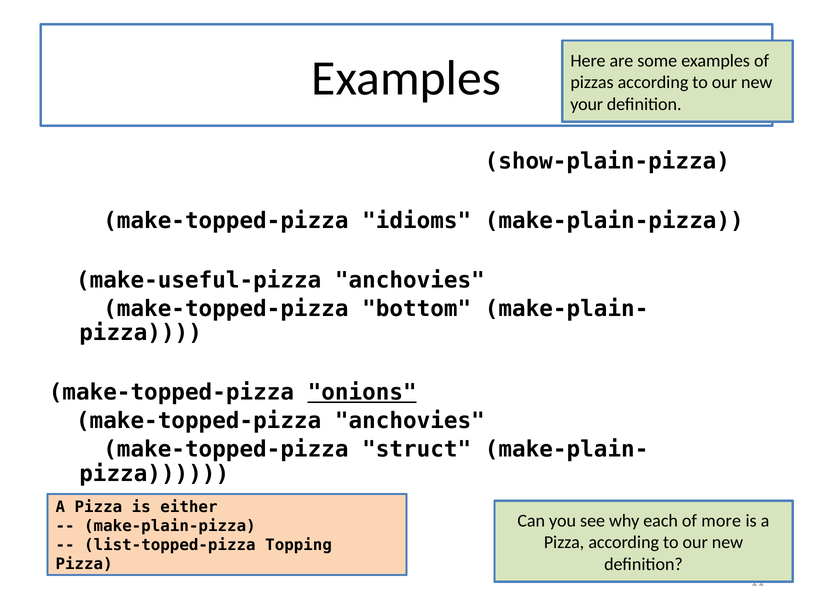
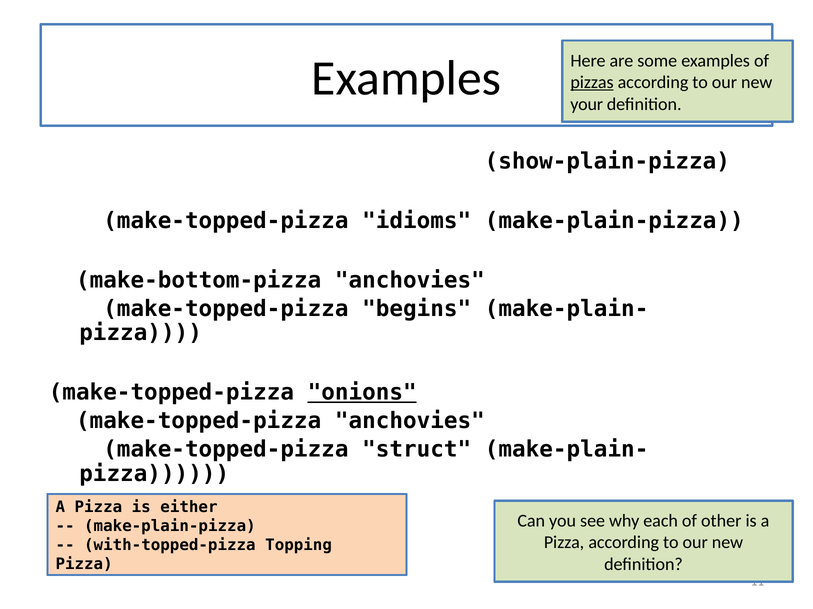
pizzas underline: none -> present (592, 83)
make-useful-pizza: make-useful-pizza -> make-bottom-pizza (199, 281)
bottom: bottom -> begins (417, 309)
more: more -> other (721, 522)
list-topped-pizza: list-topped-pizza -> with-topped-pizza (170, 546)
